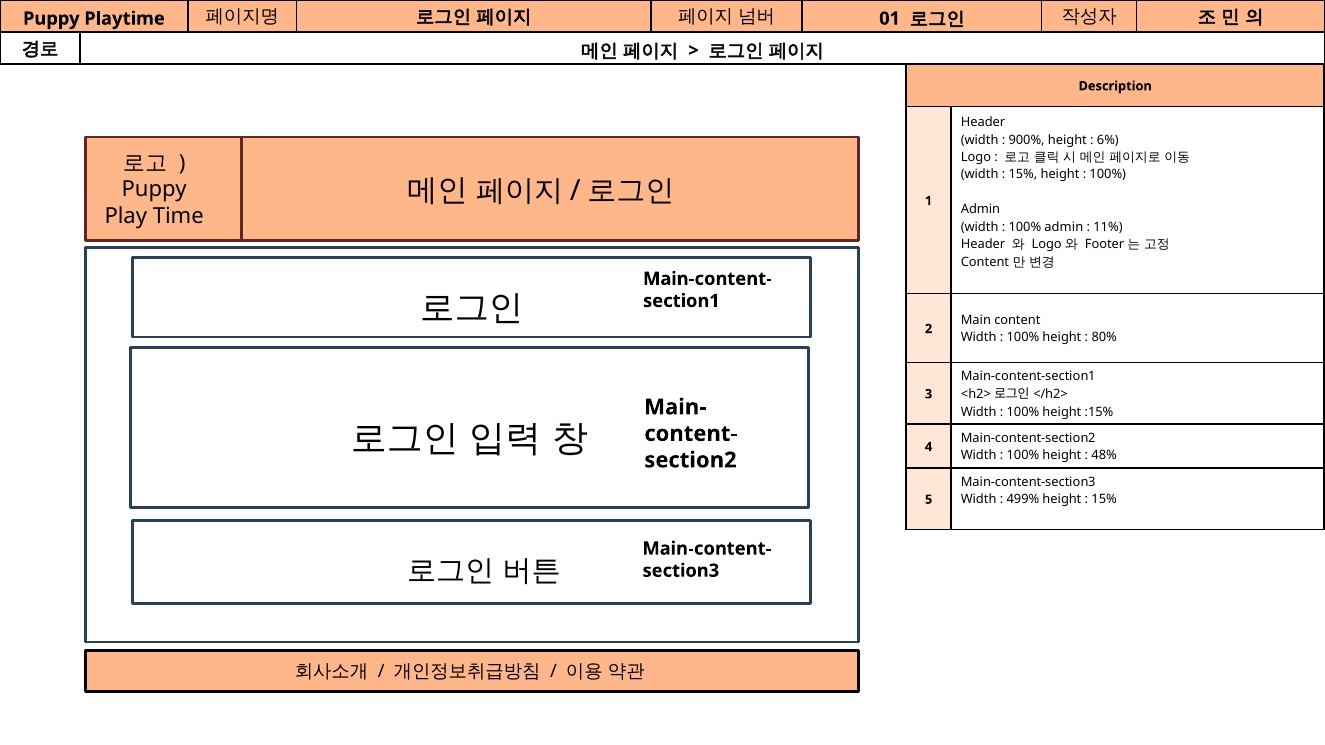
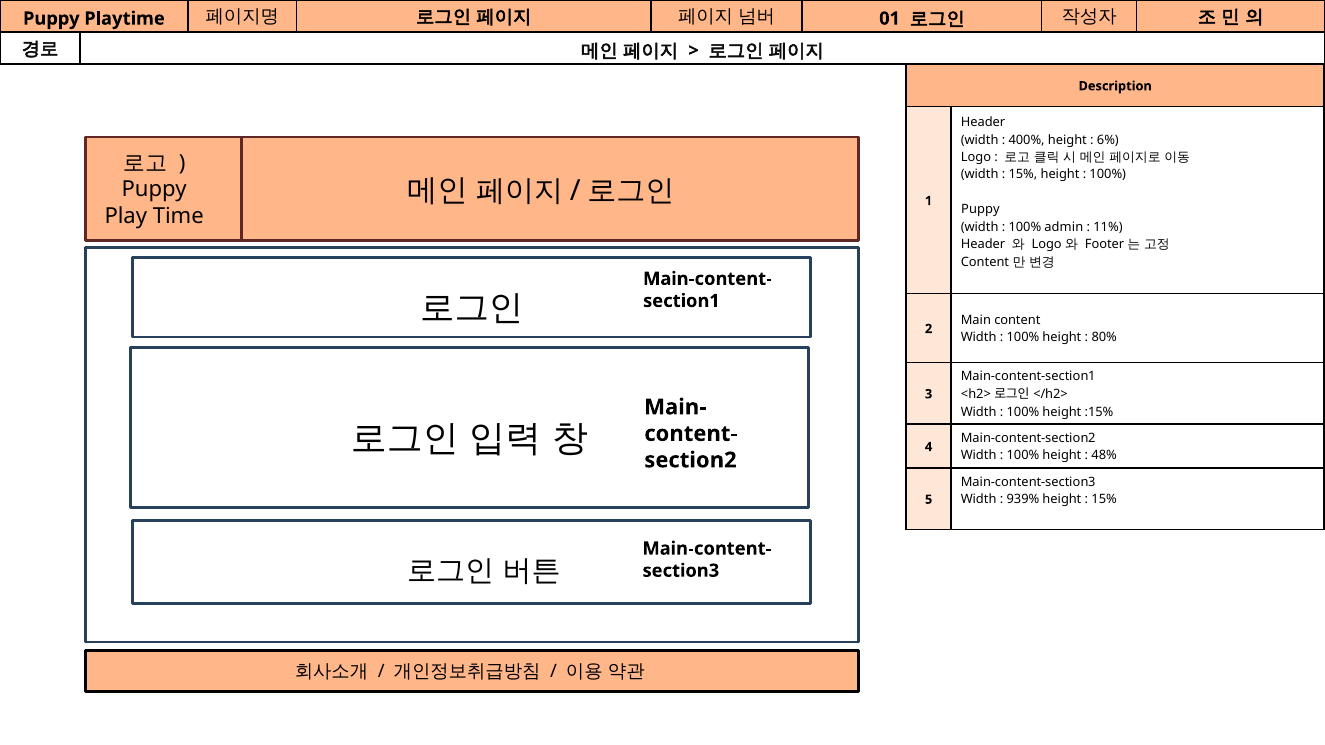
900%: 900% -> 400% (1027, 140)
Admin: Admin -> Puppy (980, 210)
499%: 499% -> 939% (1023, 500)
